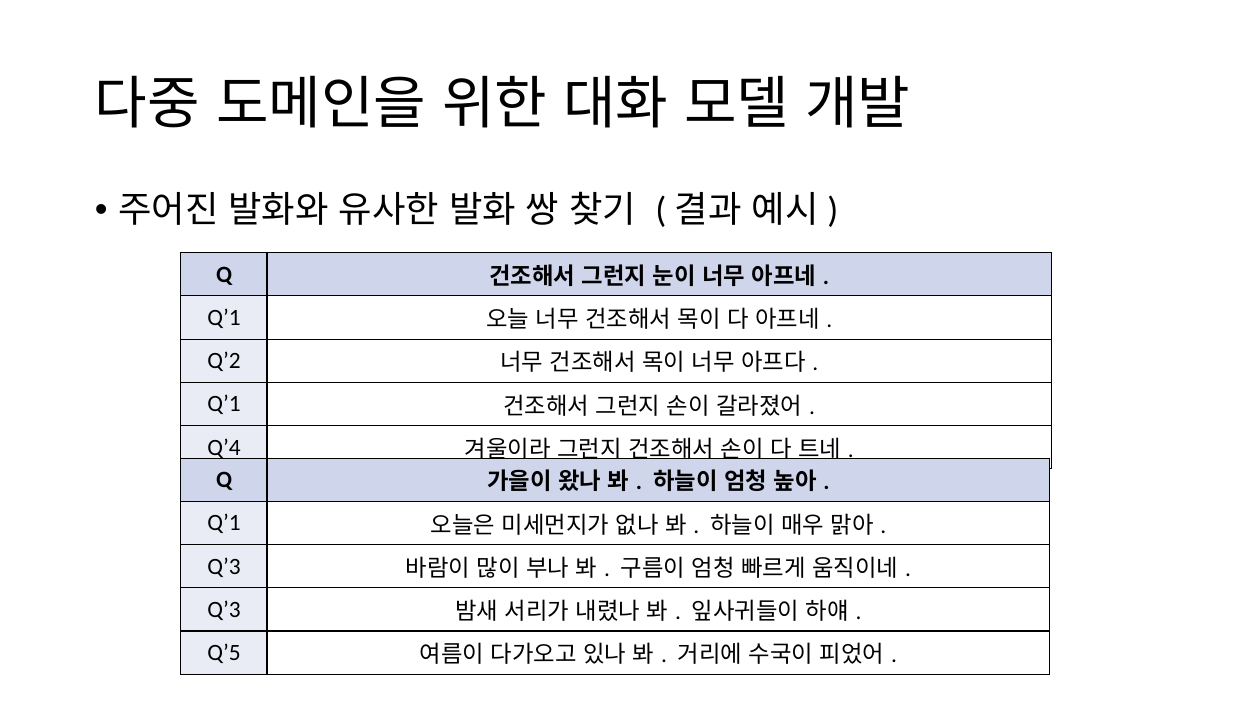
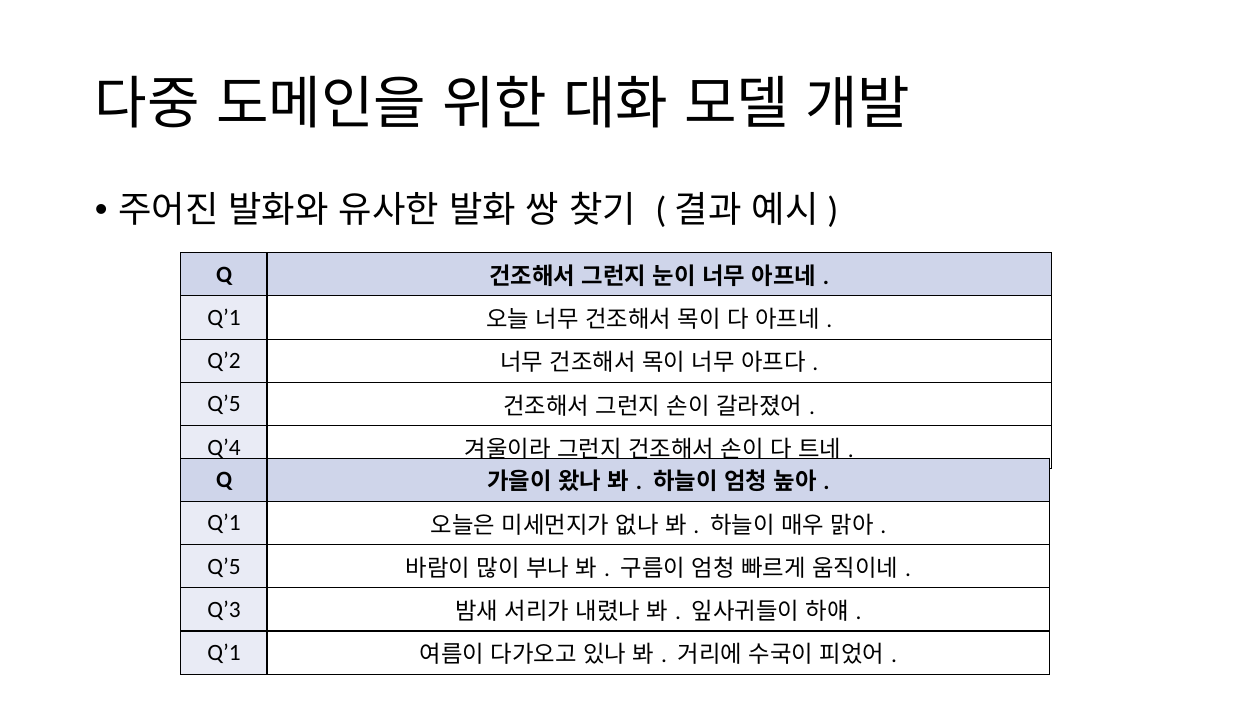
Q’1: Q’1 -> Q’5 (224, 404)
Q’3: Q’3 -> Q’5 (224, 566)
Q’5: Q’5 -> Q’1 (224, 653)
